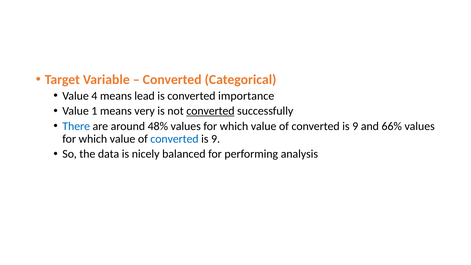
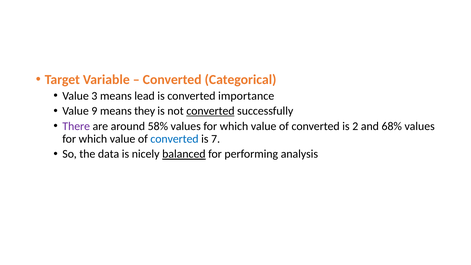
4: 4 -> 3 (94, 96)
1: 1 -> 9 (94, 111)
very: very -> they (145, 111)
There colour: blue -> purple (76, 126)
48%: 48% -> 58% (158, 126)
9: 9 -> 2 (355, 126)
66%: 66% -> 68% (392, 126)
9: 9 -> 7 (216, 139)
balanced underline: none -> present (184, 154)
